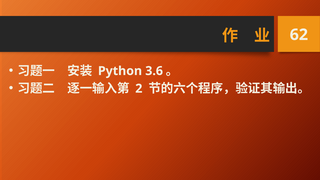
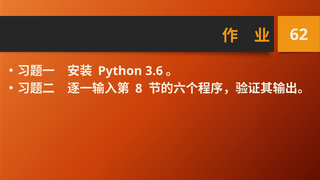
2: 2 -> 8 (139, 89)
